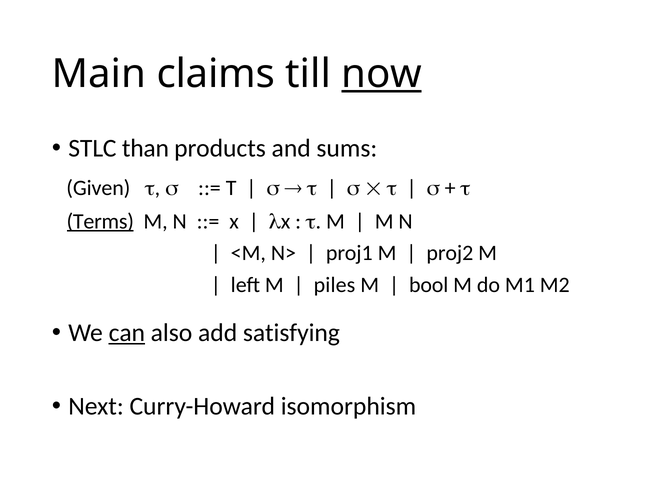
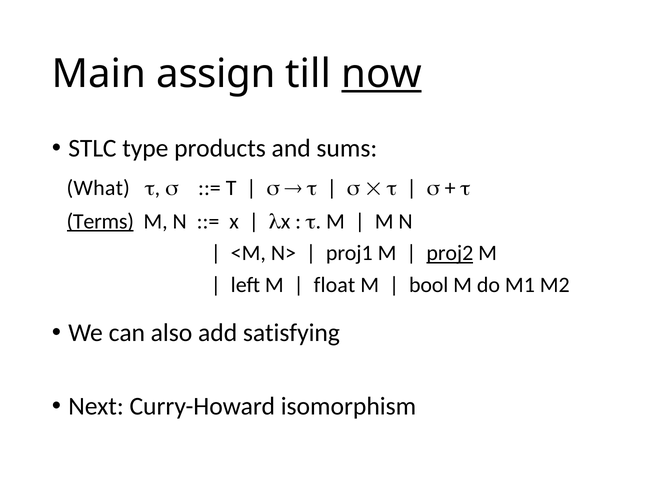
claims: claims -> assign (216, 74)
than: than -> type (145, 149)
Given: Given -> What (98, 188)
proj2 underline: none -> present (450, 253)
piles: piles -> float (334, 285)
can underline: present -> none (127, 333)
